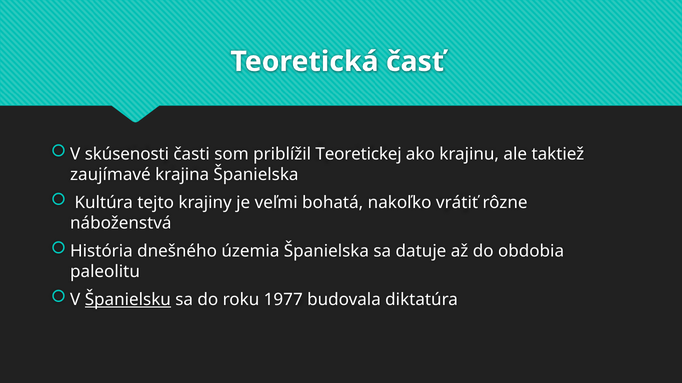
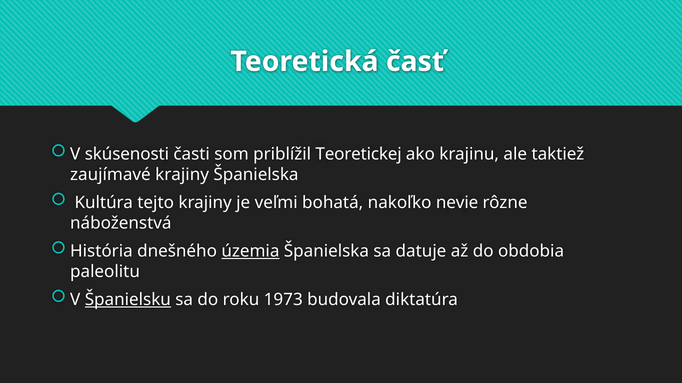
zaujímavé krajina: krajina -> krajiny (182, 175)
vrátiť: vrátiť -> nevie (457, 203)
územia underline: none -> present (250, 251)
1977: 1977 -> 1973 (283, 300)
